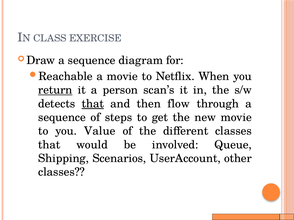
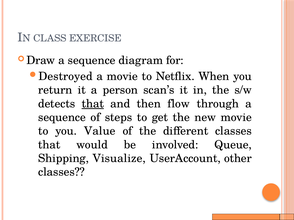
Reachable: Reachable -> Destroyed (66, 77)
return underline: present -> none (55, 90)
Scenarios: Scenarios -> Visualize (119, 159)
